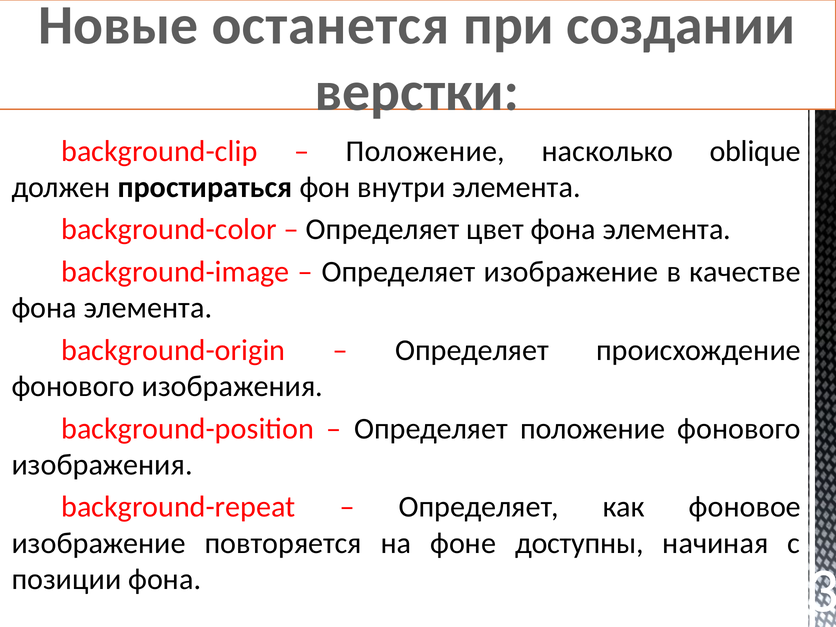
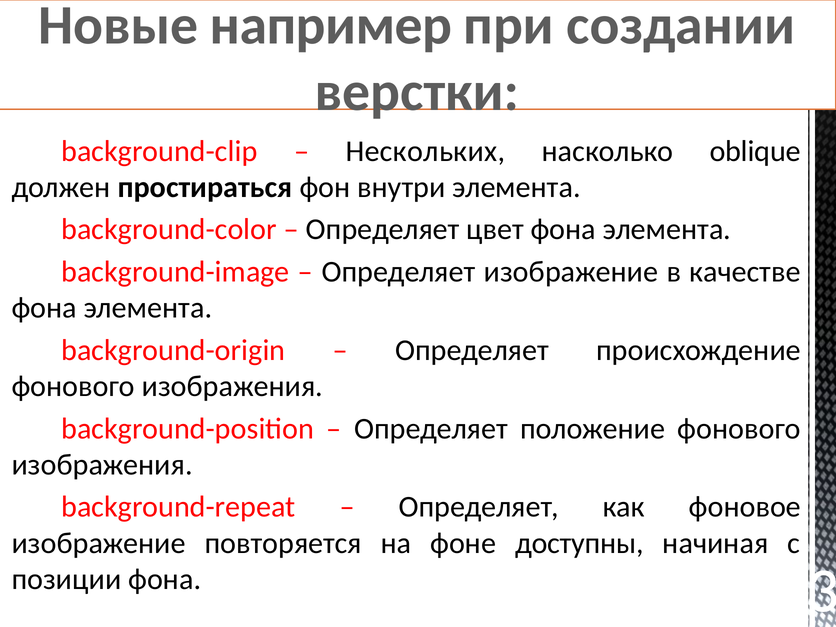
останется: останется -> например (331, 25)
Положение: Положение -> Нескольких (425, 151)
